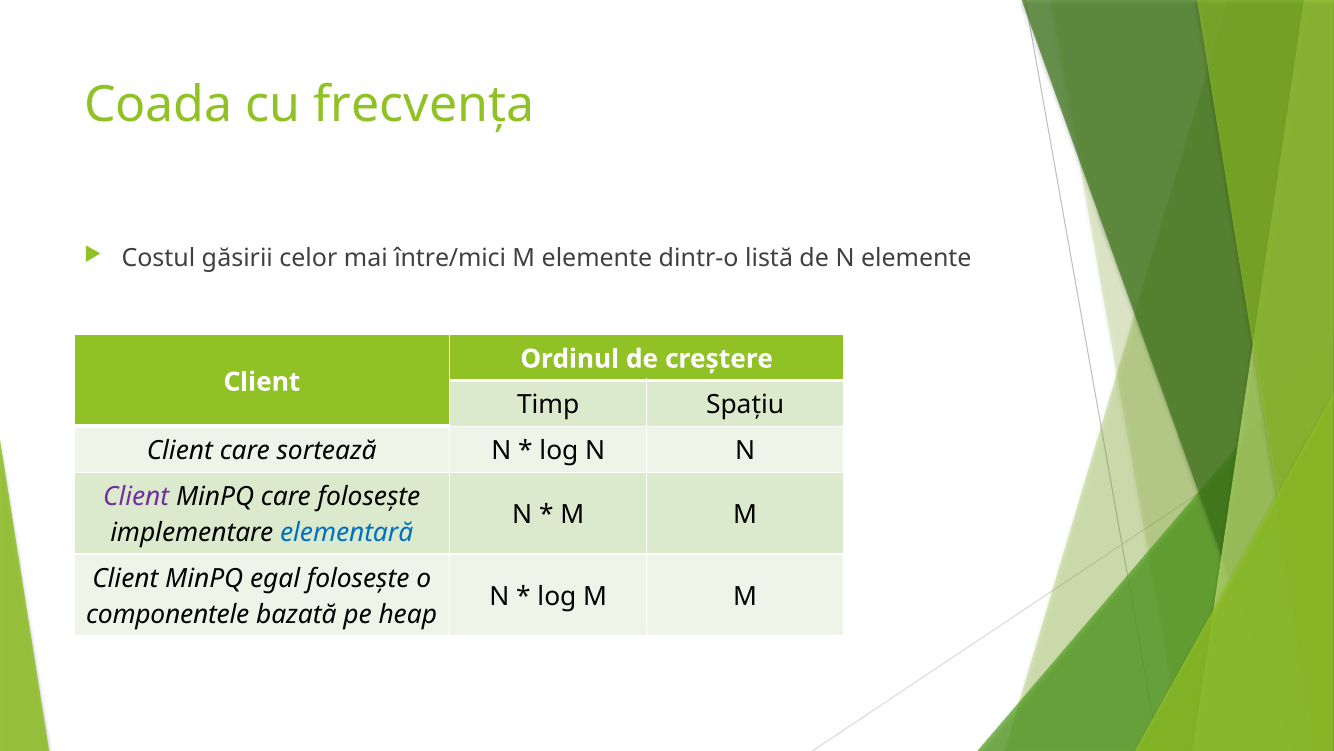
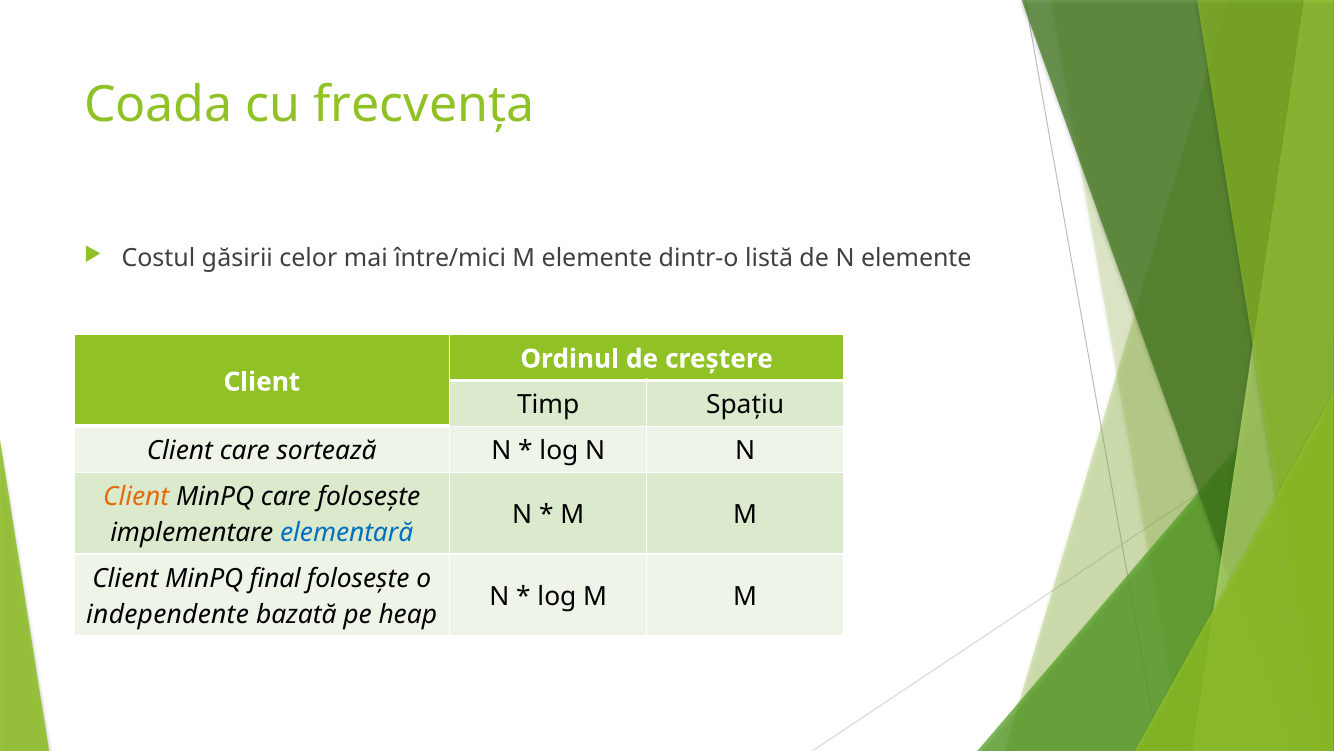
Client colour: purple -> orange (136, 496)
egal: egal -> final (275, 578)
componentele: componentele -> independente (168, 614)
